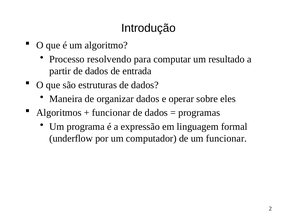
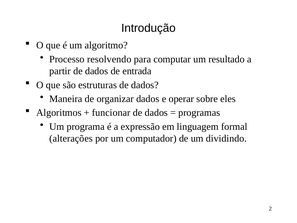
underflow: underflow -> alterações (71, 138)
um funcionar: funcionar -> dividindo (226, 138)
